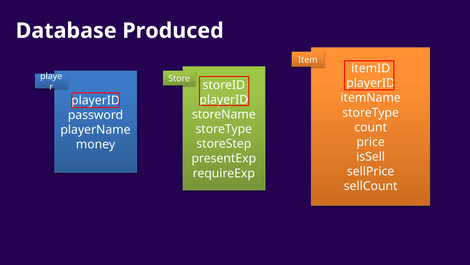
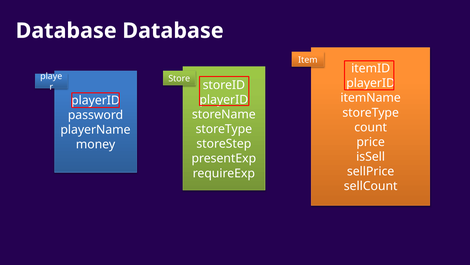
Database Produced: Produced -> Database (173, 31)
